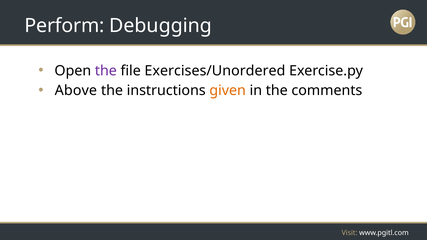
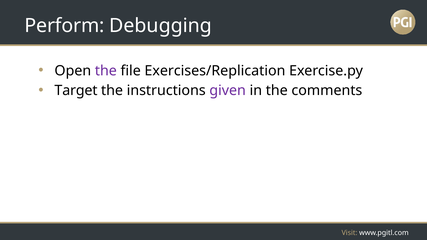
Exercises/Unordered: Exercises/Unordered -> Exercises/Replication (215, 71)
Above: Above -> Target (76, 91)
given colour: orange -> purple (228, 91)
